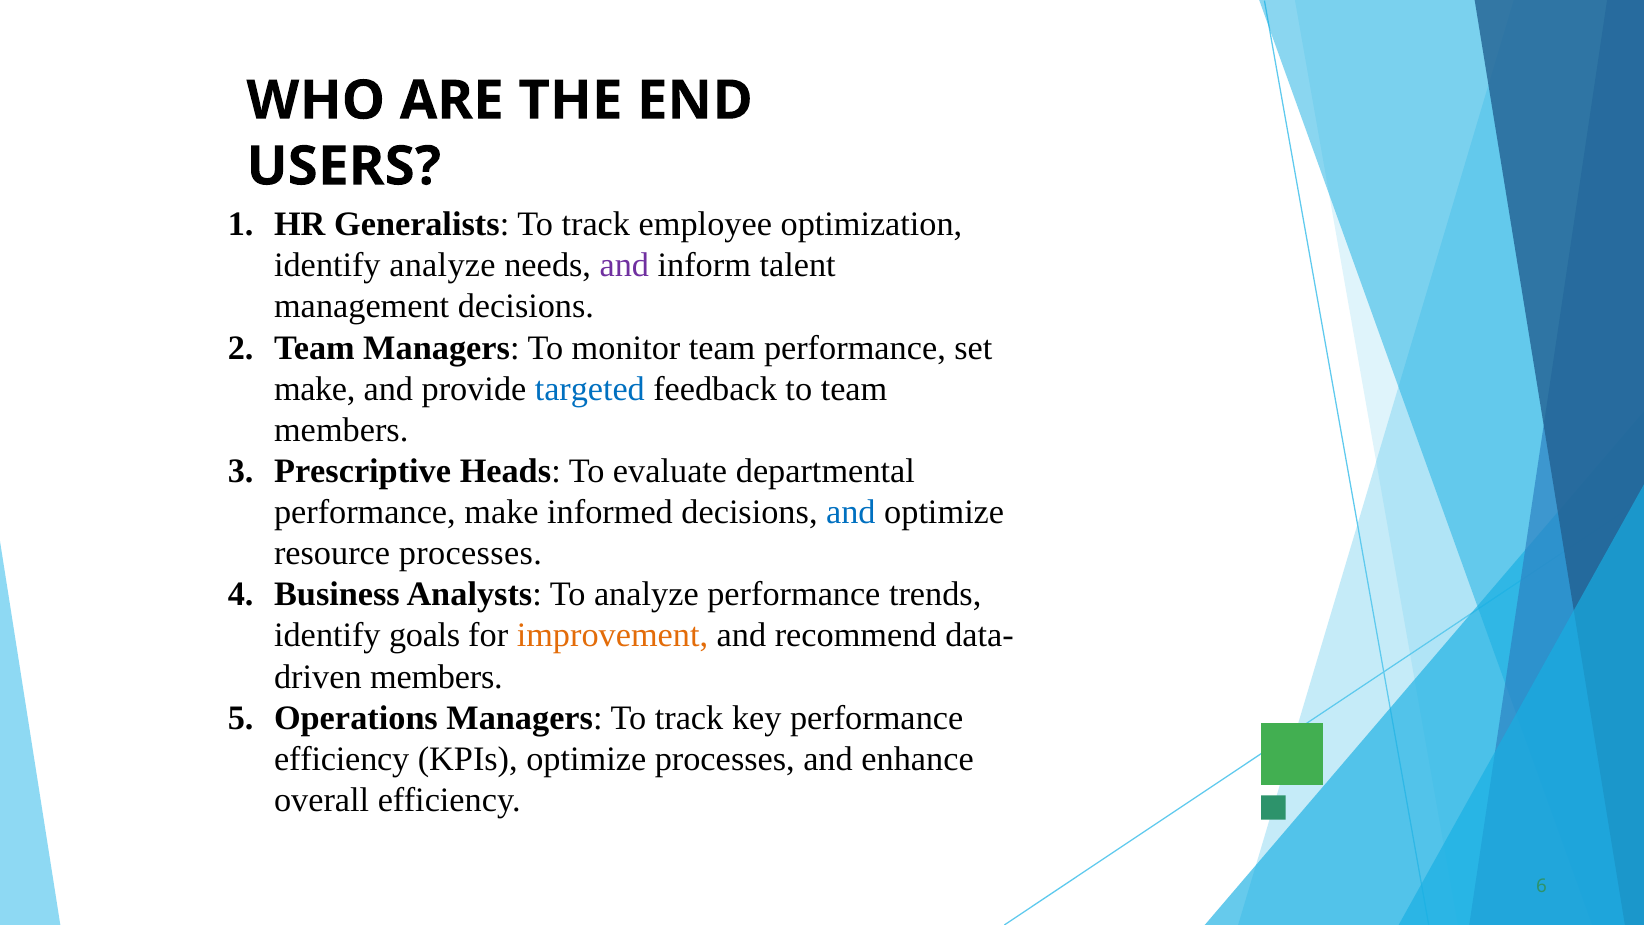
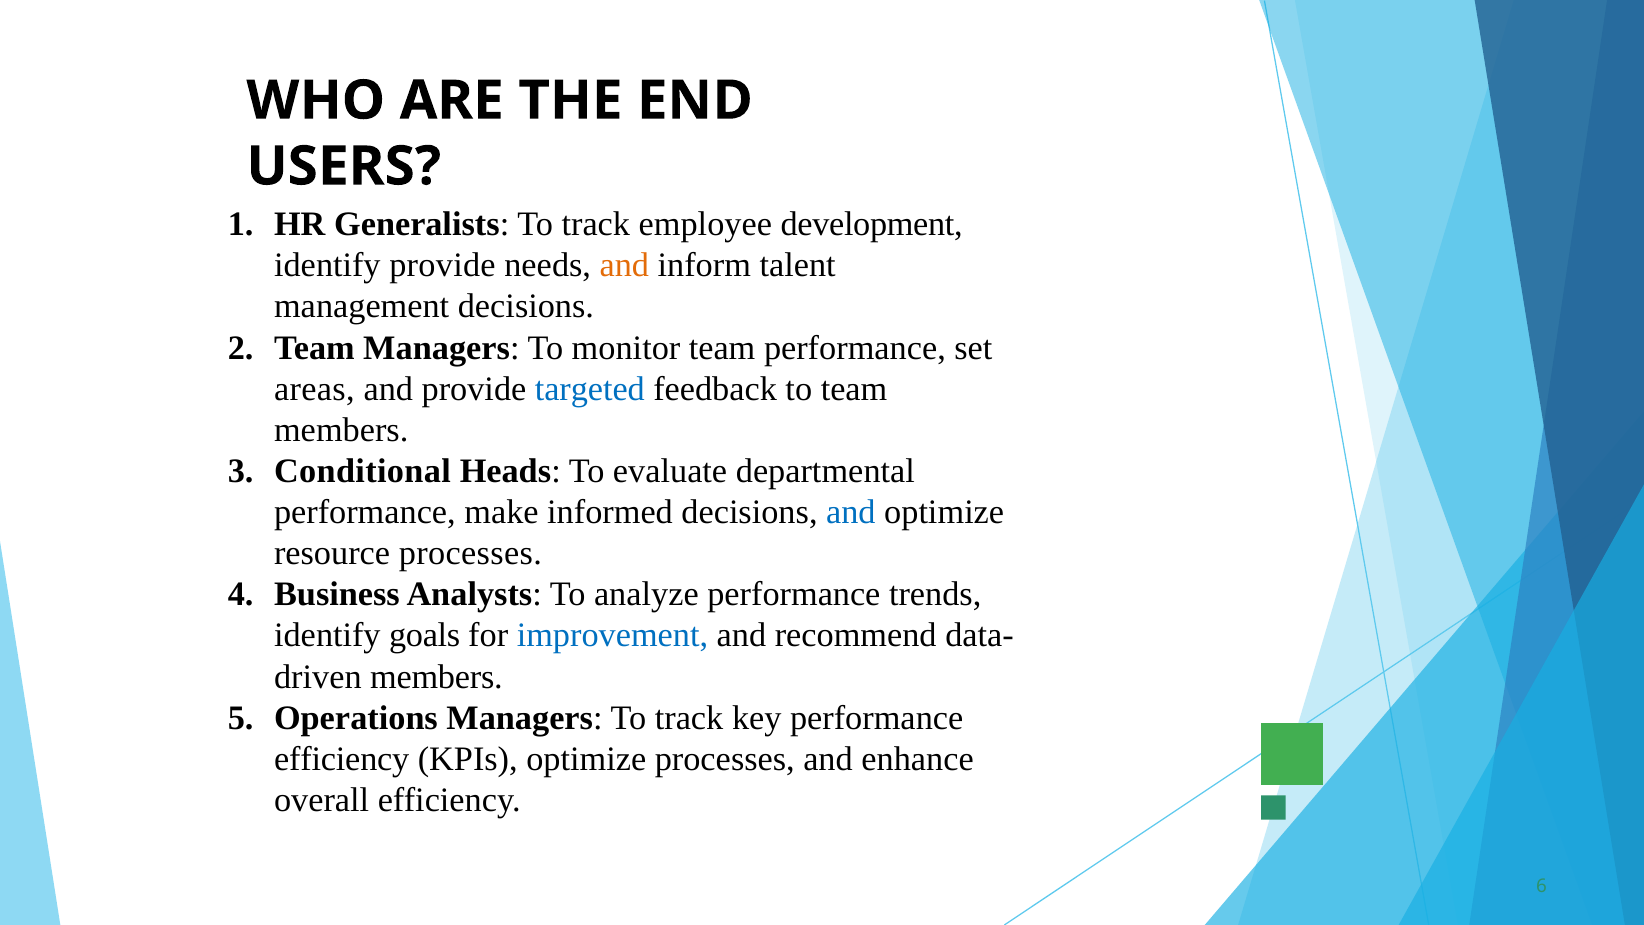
optimization: optimization -> development (872, 224)
identify analyze: analyze -> provide (442, 265)
and colour: purple -> orange (624, 265)
make: make -> areas (314, 389)
Prescriptive: Prescriptive -> Conditional (362, 471)
improvement colour: orange -> blue (612, 635)
